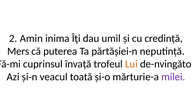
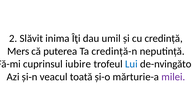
Amin: Amin -> Slăvit (31, 38)
părtășiei-n: părtășiei-n -> credință-n (114, 51)
învață: învață -> iubire (78, 64)
Lui colour: orange -> blue (131, 64)
